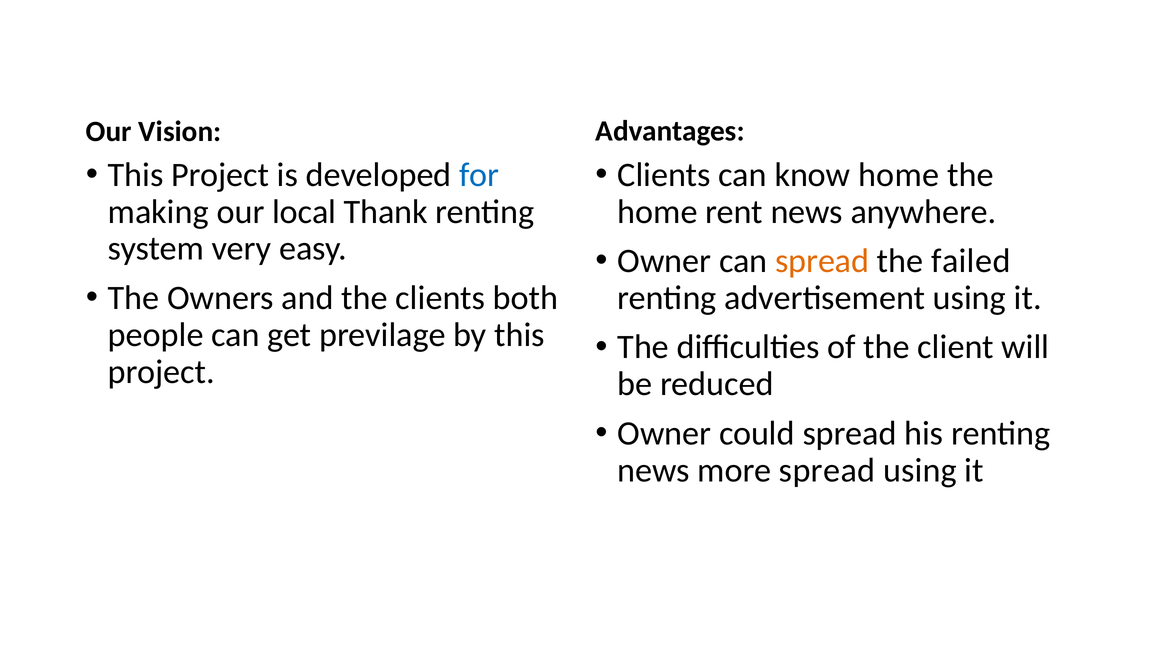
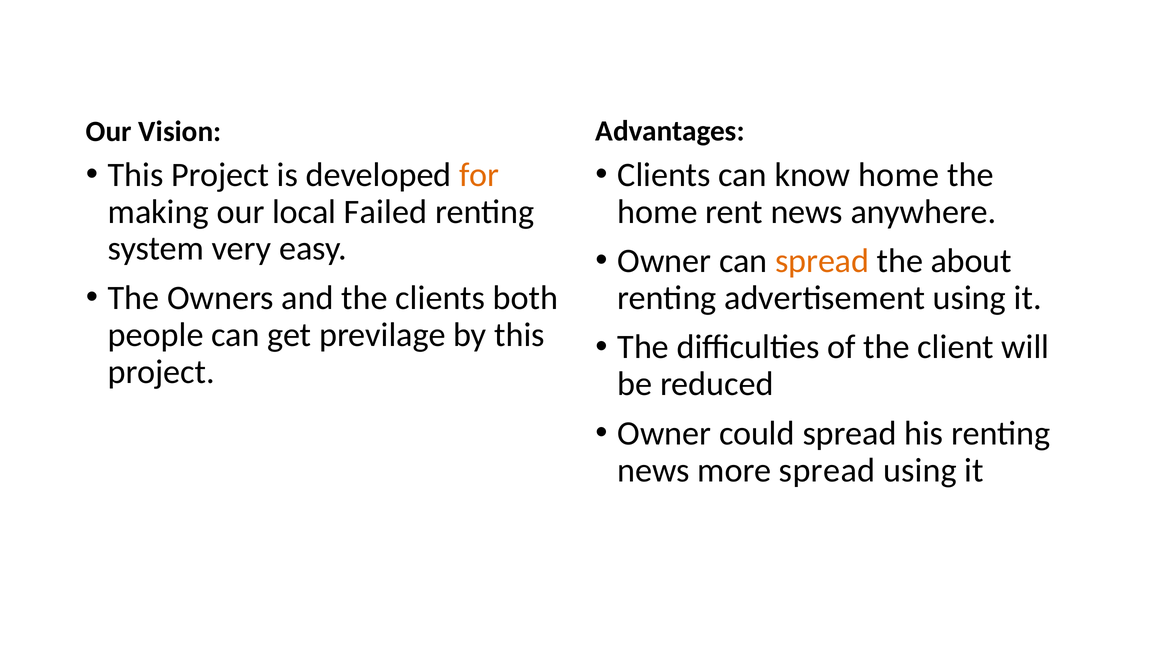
for colour: blue -> orange (479, 175)
Thank: Thank -> Failed (386, 212)
failed: failed -> about (971, 261)
